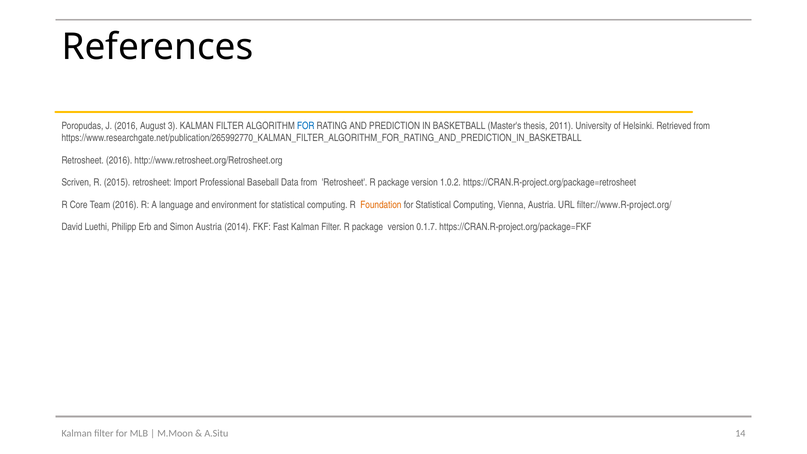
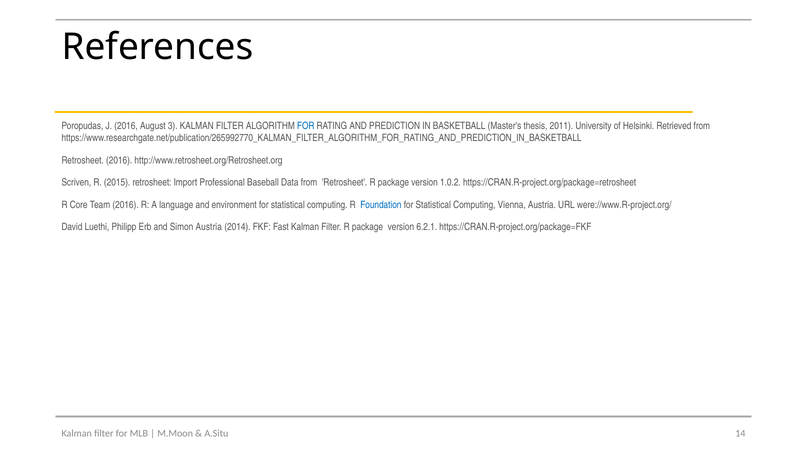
Foundation colour: orange -> blue (381, 205)
filter://www.R-project.org/: filter://www.R-project.org/ -> were://www.R-project.org/ (624, 205)
0.1.7: 0.1.7 -> 6.2.1 (427, 227)
